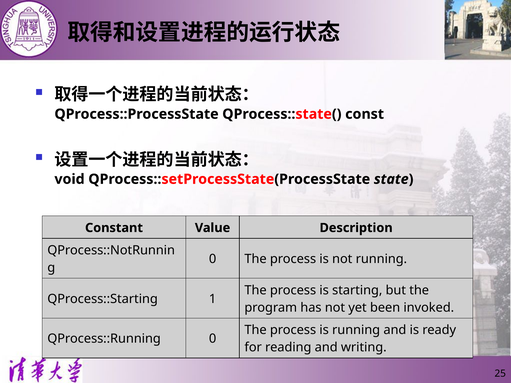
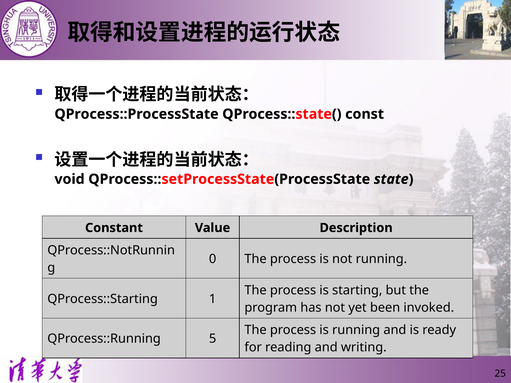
QProcess::Running 0: 0 -> 5 (213, 339)
